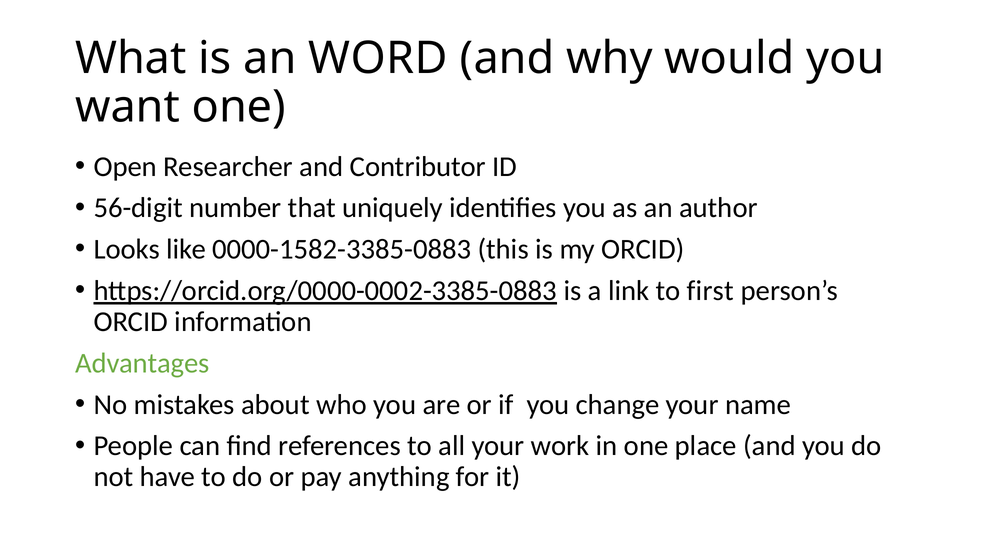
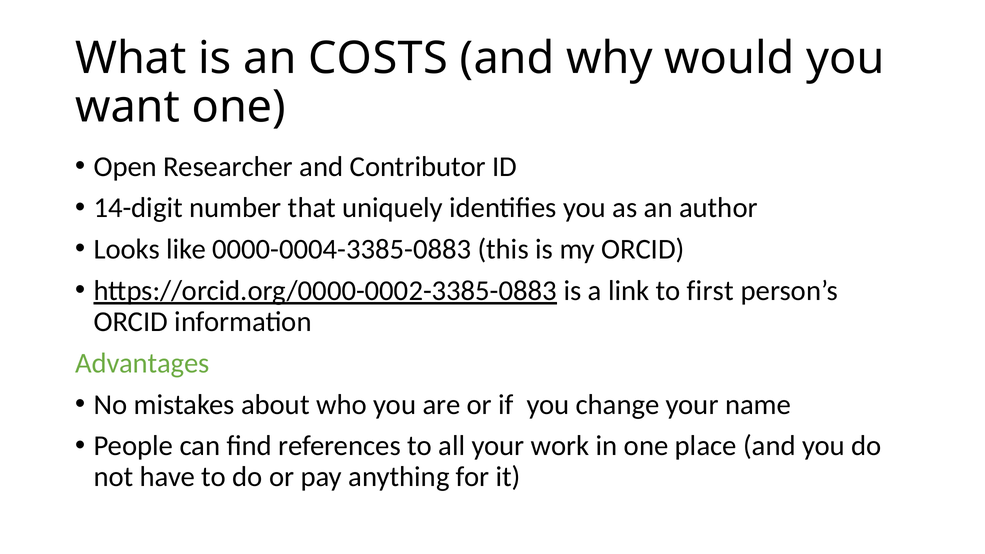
WORD: WORD -> COSTS (378, 58)
56-digit: 56-digit -> 14-digit (138, 208)
0000-1582-3385-0883: 0000-1582-3385-0883 -> 0000-0004-3385-0883 (342, 249)
